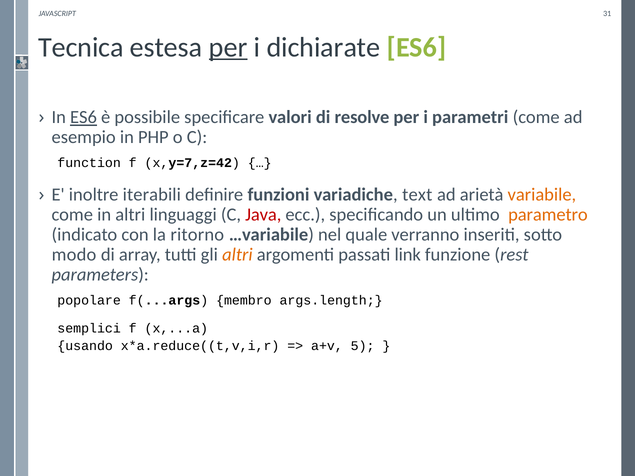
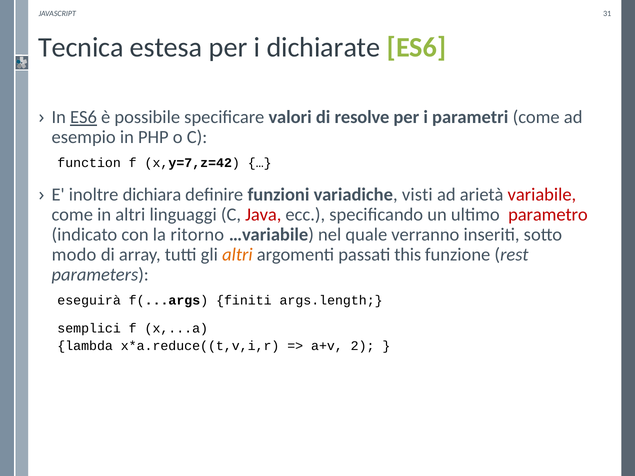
per underline: present -> none (228, 47)
iterabili: iterabili -> dichiara (152, 195)
text: text -> visti (417, 195)
variabile colour: orange -> red (542, 195)
parametro colour: orange -> red (548, 215)
link: link -> this (408, 255)
popolare: popolare -> eseguirà (89, 301)
membro: membro -> finiti (244, 301)
usando: usando -> lambda (85, 346)
5: 5 -> 2 (363, 346)
